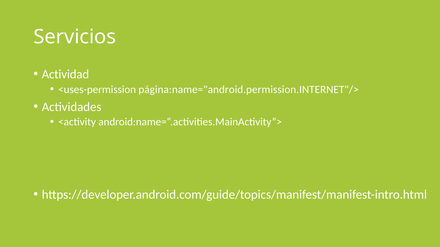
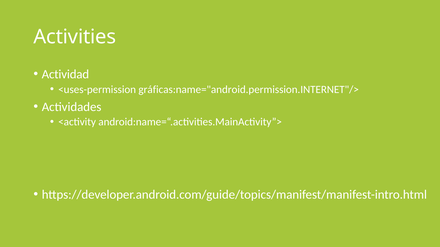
Servicios: Servicios -> Activities (75, 37)
página:name="android.permission.INTERNET"/>: página:name="android.permission.INTERNET"/> -> gráficas:name="android.permission.INTERNET"/> (249, 90)
